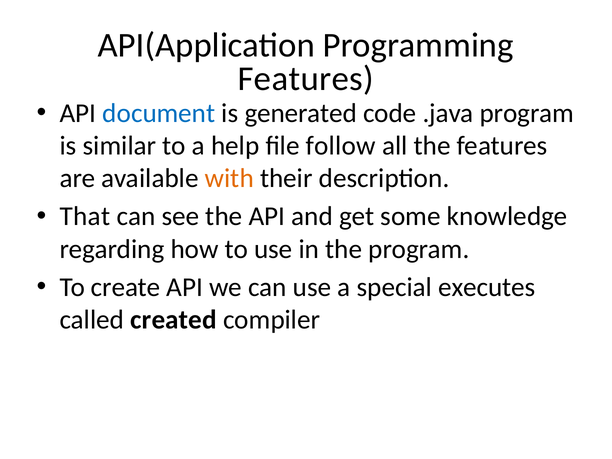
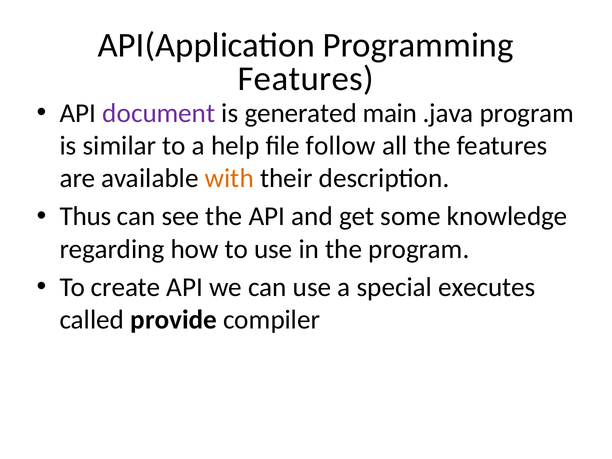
document colour: blue -> purple (159, 113)
code: code -> main (390, 113)
That: That -> Thus (85, 216)
created: created -> provide (174, 320)
